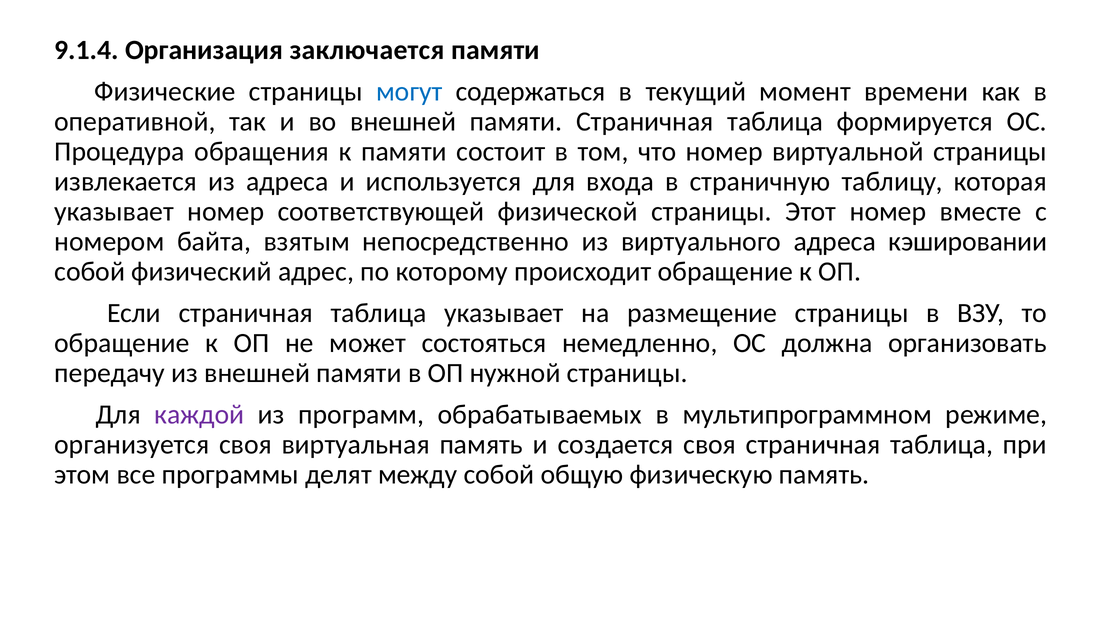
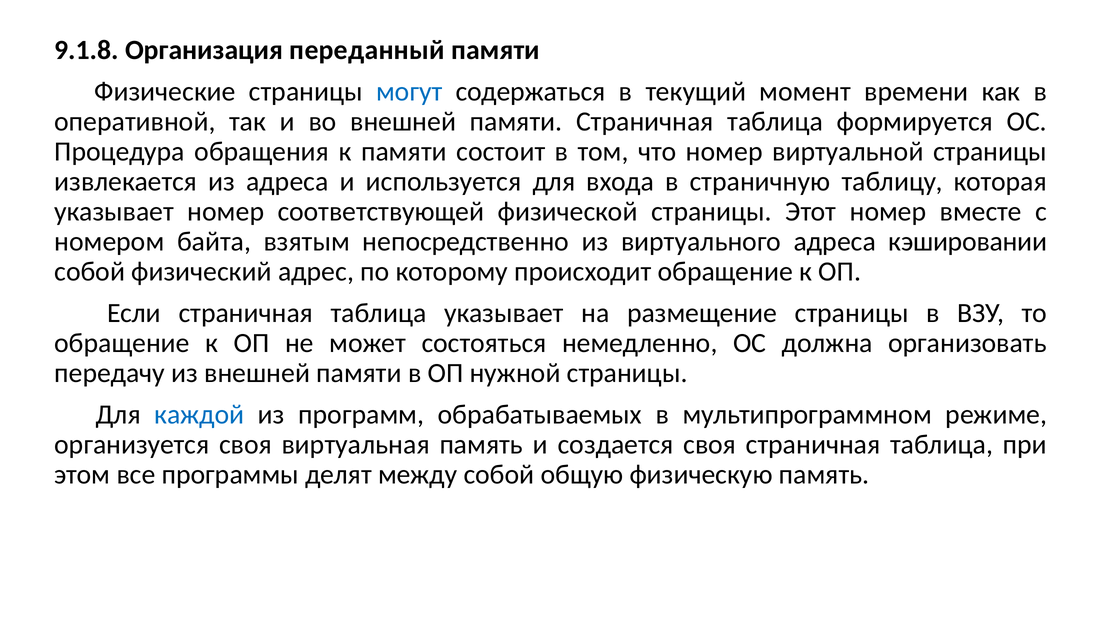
9.1.4: 9.1.4 -> 9.1.8 (87, 50)
заключается: заключается -> переданный (367, 50)
каждой colour: purple -> blue (199, 415)
